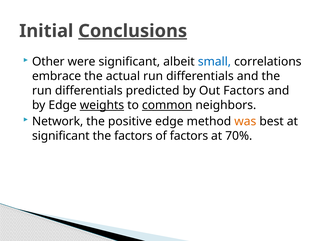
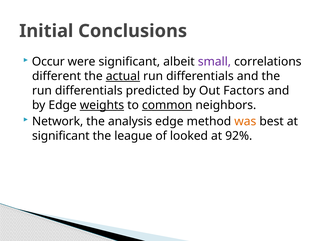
Conclusions underline: present -> none (133, 31)
Other: Other -> Occur (48, 62)
small colour: blue -> purple (214, 62)
embrace: embrace -> different (57, 76)
actual underline: none -> present (123, 76)
positive: positive -> analysis (130, 121)
the factors: factors -> league (133, 136)
of factors: factors -> looked (189, 136)
70%: 70% -> 92% (239, 136)
